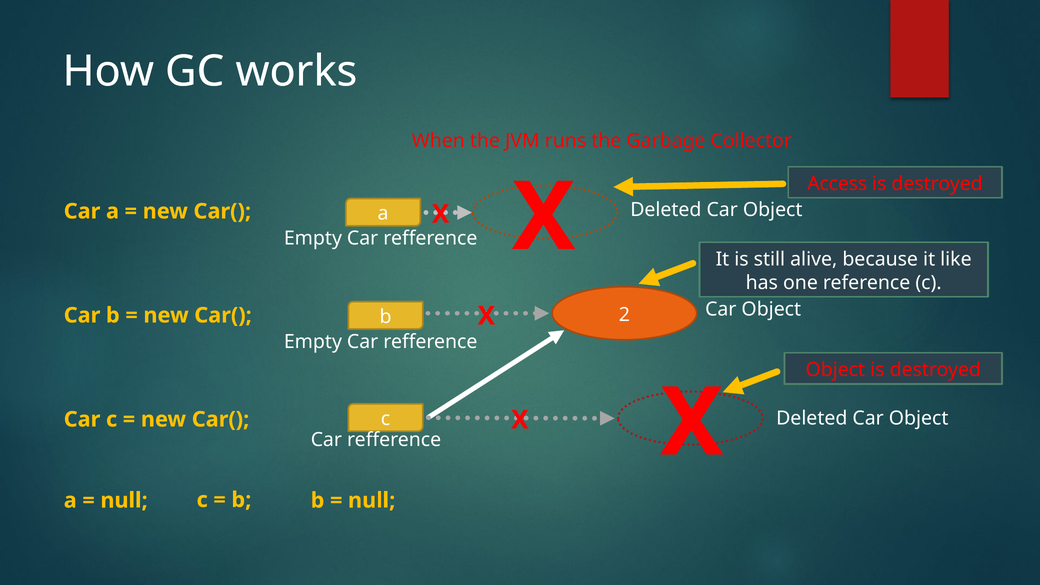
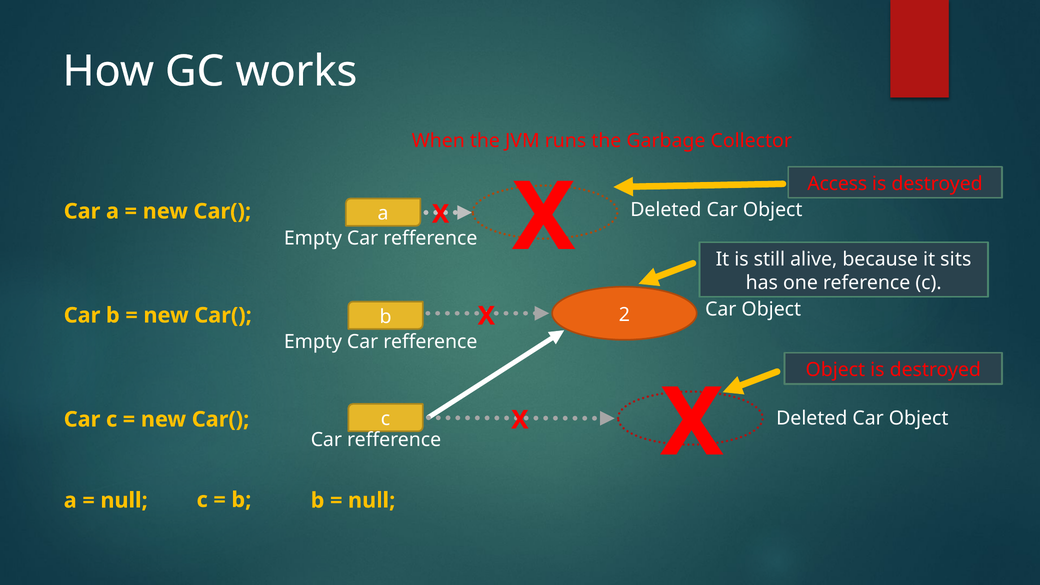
like: like -> sits (956, 259)
